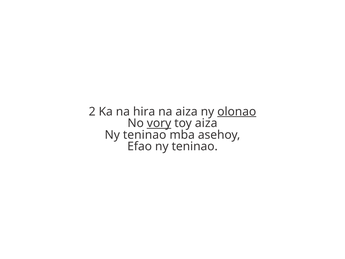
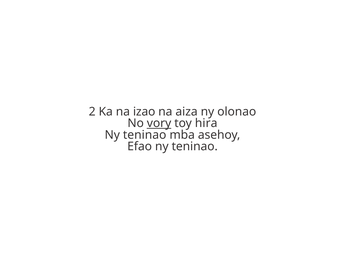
hira: hira -> izao (144, 111)
olonao underline: present -> none (237, 111)
toy aiza: aiza -> hira (206, 123)
